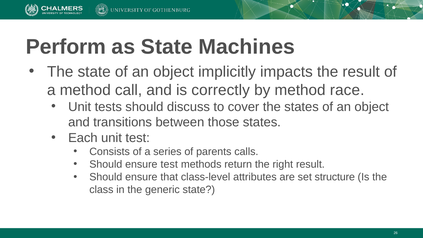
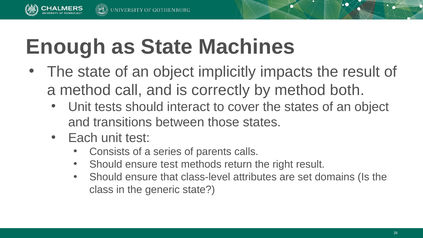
Perform: Perform -> Enough (66, 47)
race: race -> both (347, 90)
discuss: discuss -> interact (188, 107)
structure: structure -> domains (335, 177)
